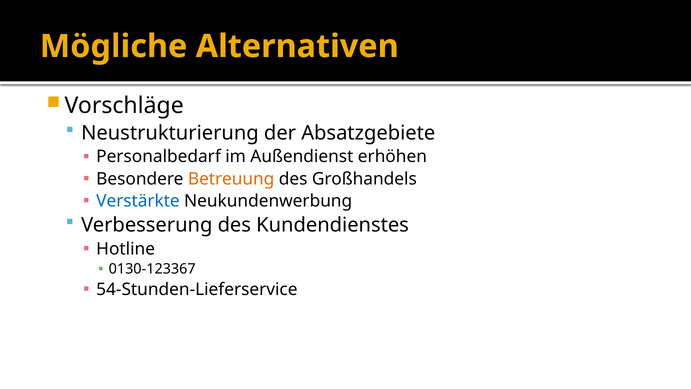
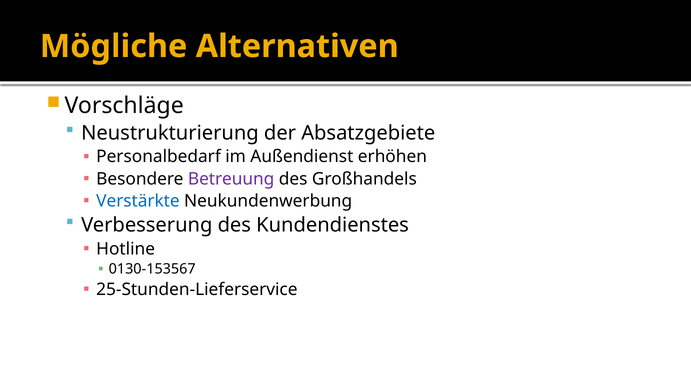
Betreuung colour: orange -> purple (231, 179)
0130-123367: 0130-123367 -> 0130-153567 (152, 269)
54-Stunden-Lieferservice: 54-Stunden-Lieferservice -> 25-Stunden-Lieferservice (197, 289)
